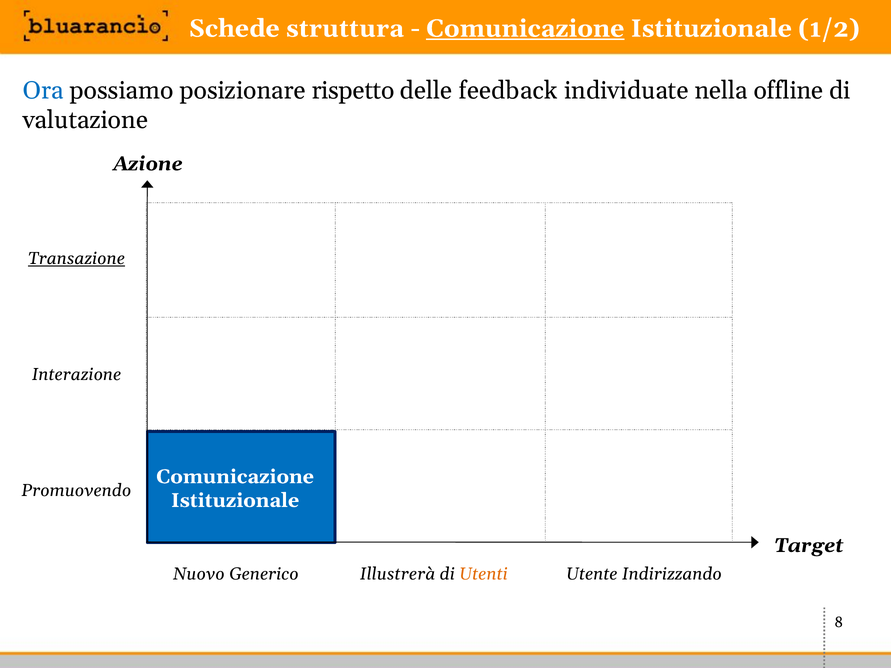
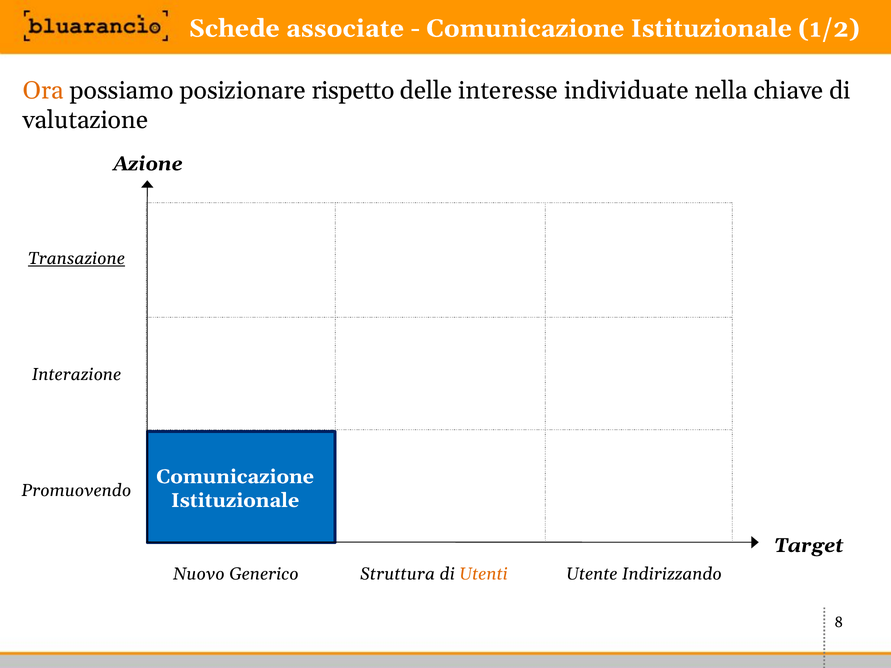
struttura: struttura -> associate (345, 28)
Comunicazione underline: present -> none (525, 28)
Ora colour: blue -> orange (43, 91)
feedback: feedback -> interesse (508, 91)
offline: offline -> chiave (789, 91)
Illustrerà: Illustrerà -> Struttura (398, 574)
